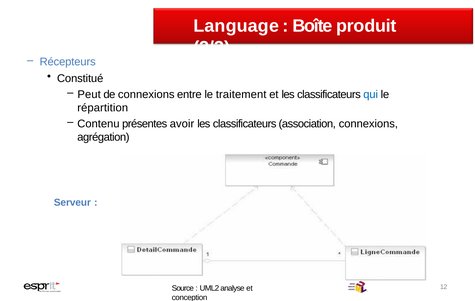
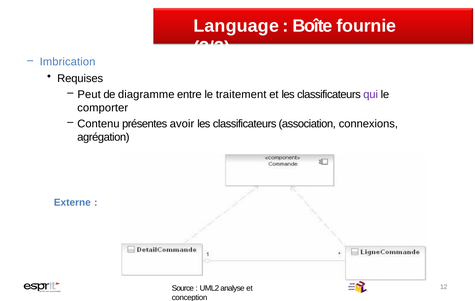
produit: produit -> fournie (366, 26)
Récepteurs: Récepteurs -> Imbrication (68, 62)
Constitué: Constitué -> Requises (80, 78)
de connexions: connexions -> diagramme (146, 95)
qui colour: blue -> purple (371, 95)
répartition: répartition -> comporter (103, 108)
Serveur: Serveur -> Externe (72, 203)
